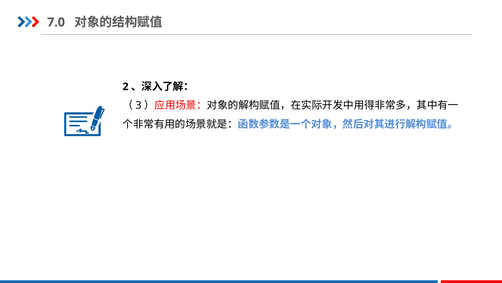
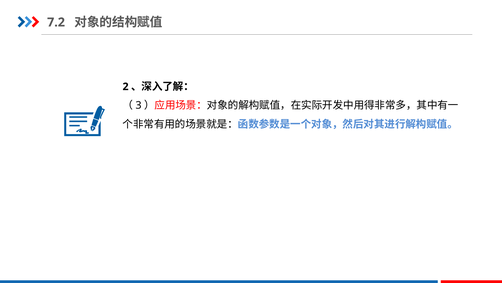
7.0: 7.0 -> 7.2 (56, 22)
